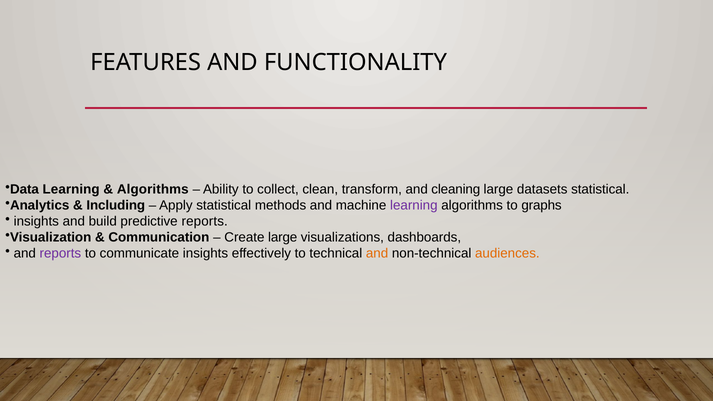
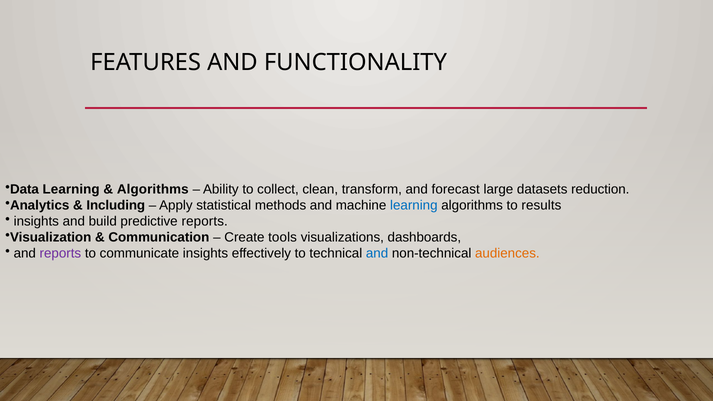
cleaning: cleaning -> forecast (456, 189)
datasets statistical: statistical -> reduction (600, 189)
learning colour: purple -> blue (414, 205)
graphs: graphs -> results (541, 205)
Create large: large -> tools (283, 238)
and colour: orange -> blue (377, 254)
